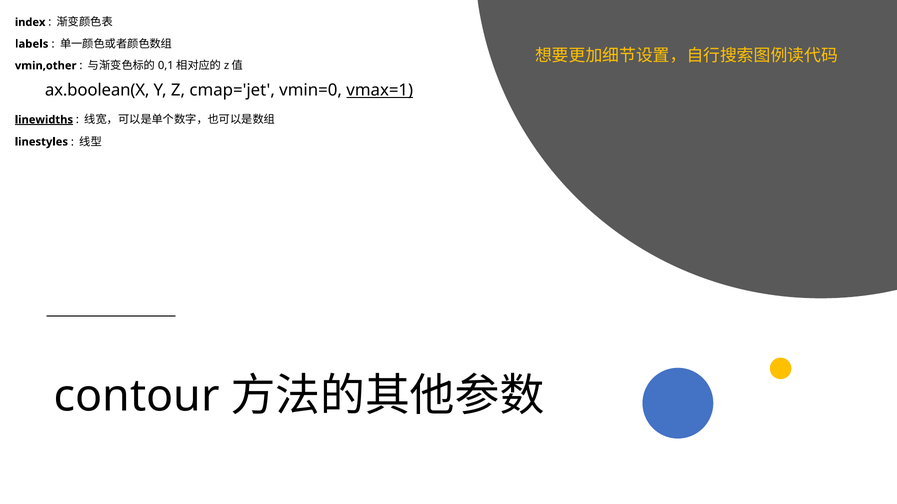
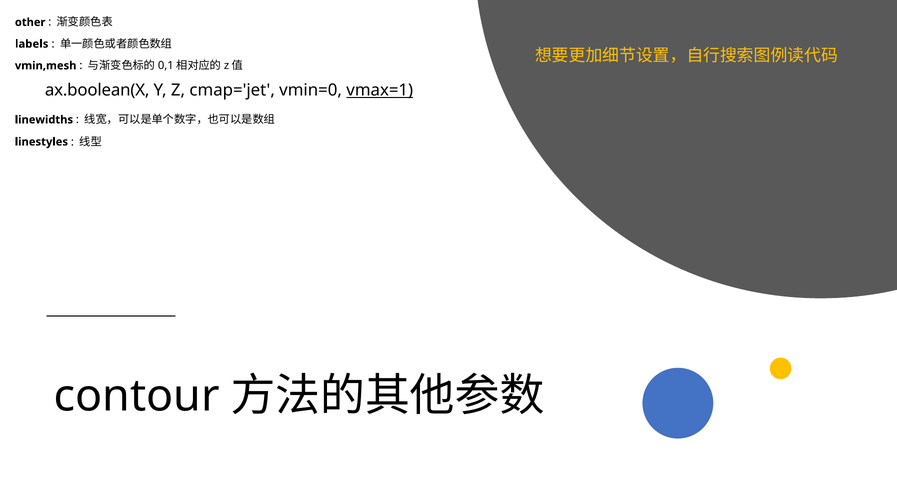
index: index -> other (30, 22)
vmin,other: vmin,other -> vmin,mesh (46, 66)
linewidths underline: present -> none (44, 120)
